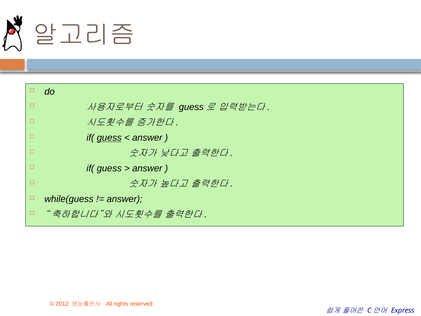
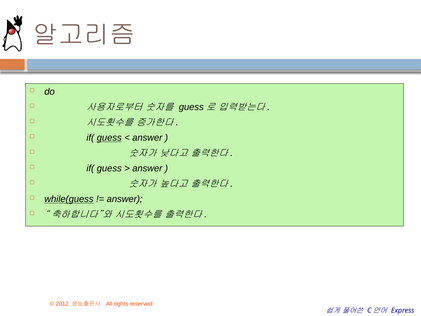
while(guess underline: none -> present (69, 199)
